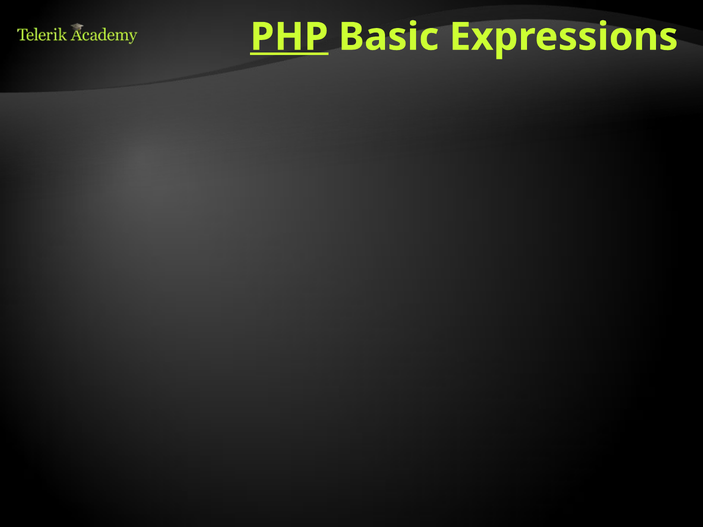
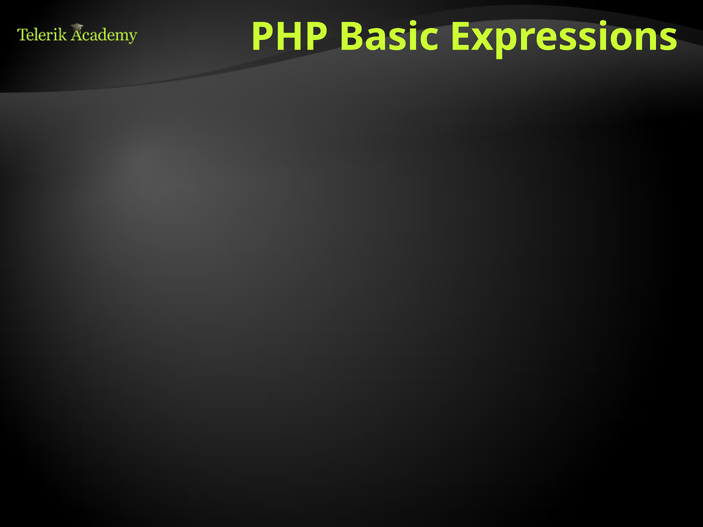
PHP underline: present -> none (289, 37)
